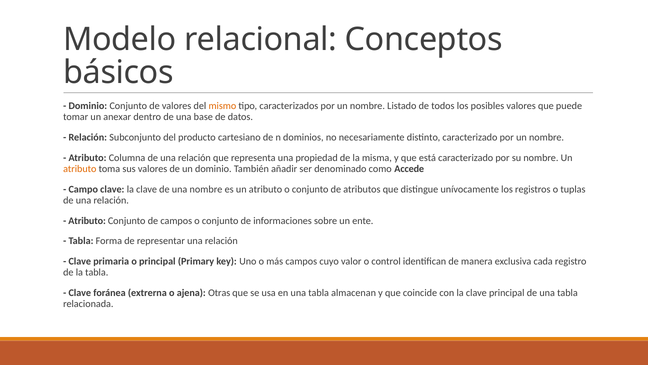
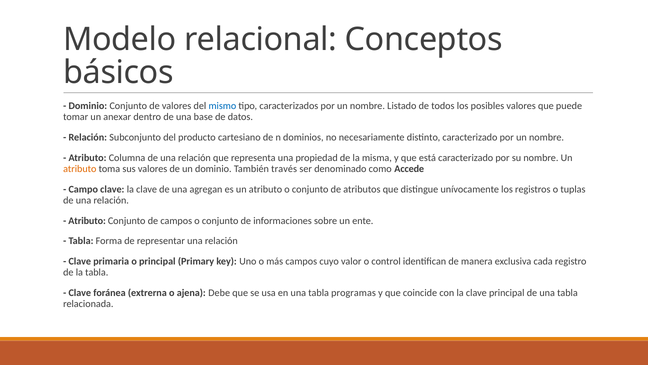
mismo colour: orange -> blue (222, 106)
añadir: añadir -> través (284, 169)
una nombre: nombre -> agregan (206, 189)
Otras: Otras -> Debe (219, 292)
almacenan: almacenan -> programas (354, 292)
